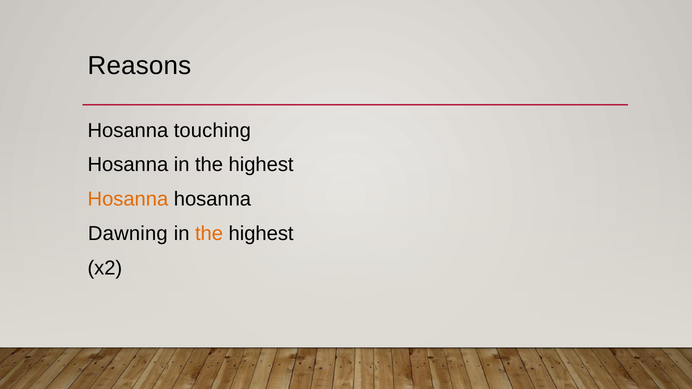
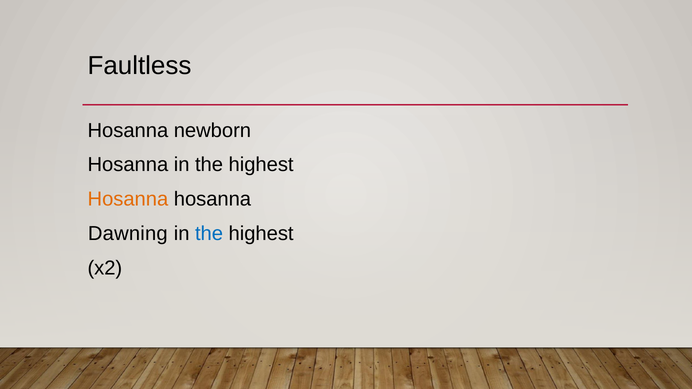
Reasons: Reasons -> Faultless (139, 66)
touching: touching -> newborn (212, 130)
the colour: orange -> blue (209, 234)
